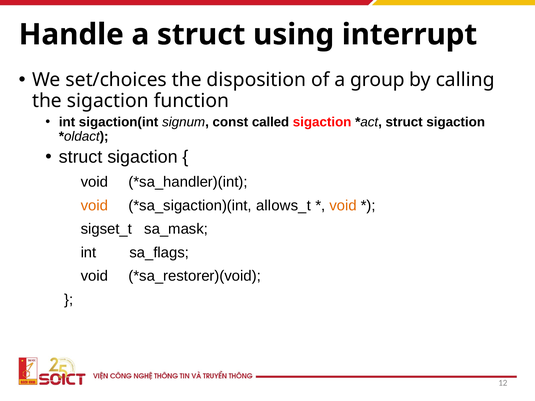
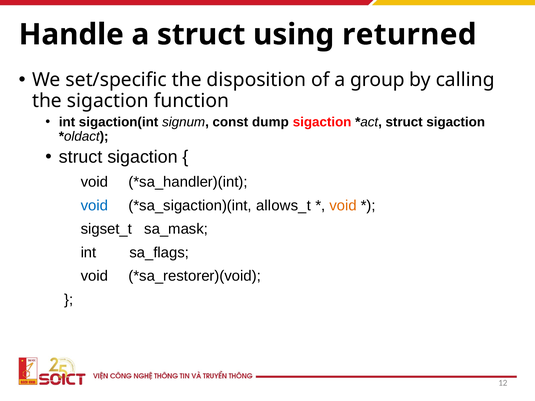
interrupt: interrupt -> returned (409, 35)
set/choices: set/choices -> set/specific (116, 80)
called: called -> dump (270, 122)
void colour: orange -> blue (94, 206)
